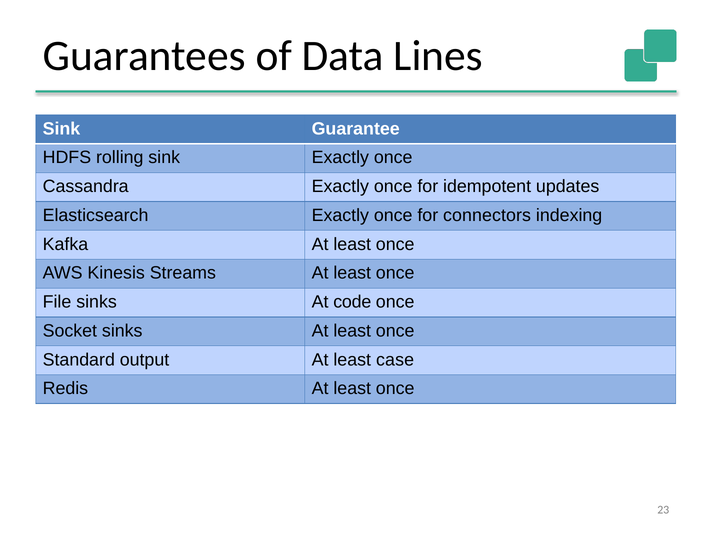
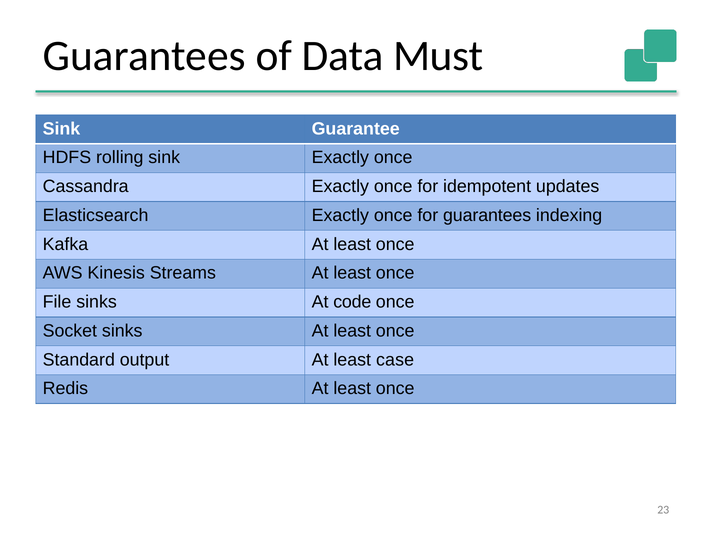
Lines: Lines -> Must (438, 56)
for connectors: connectors -> guarantees (487, 215)
